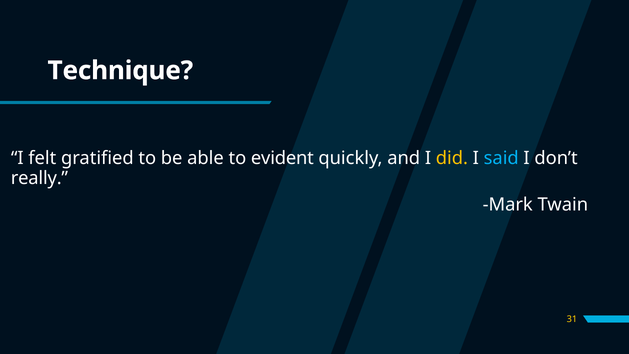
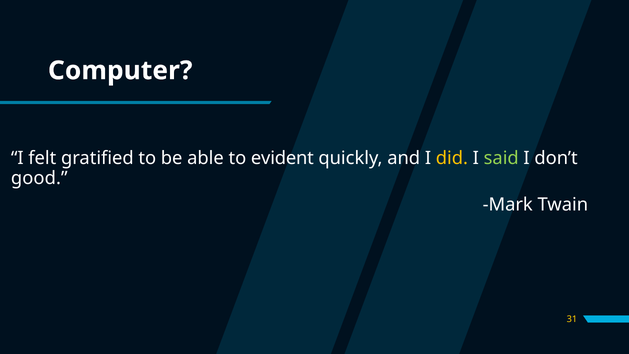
Technique: Technique -> Computer (120, 71)
said colour: light blue -> light green (501, 158)
really: really -> good (39, 178)
